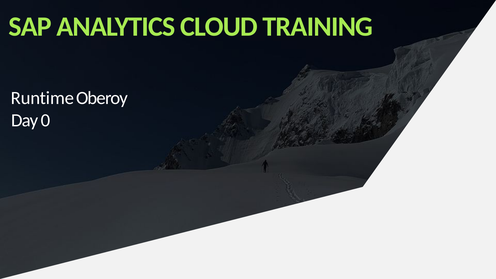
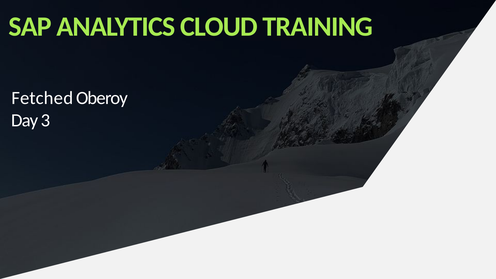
Runtime: Runtime -> Fetched (42, 98)
0: 0 -> 3 (46, 121)
